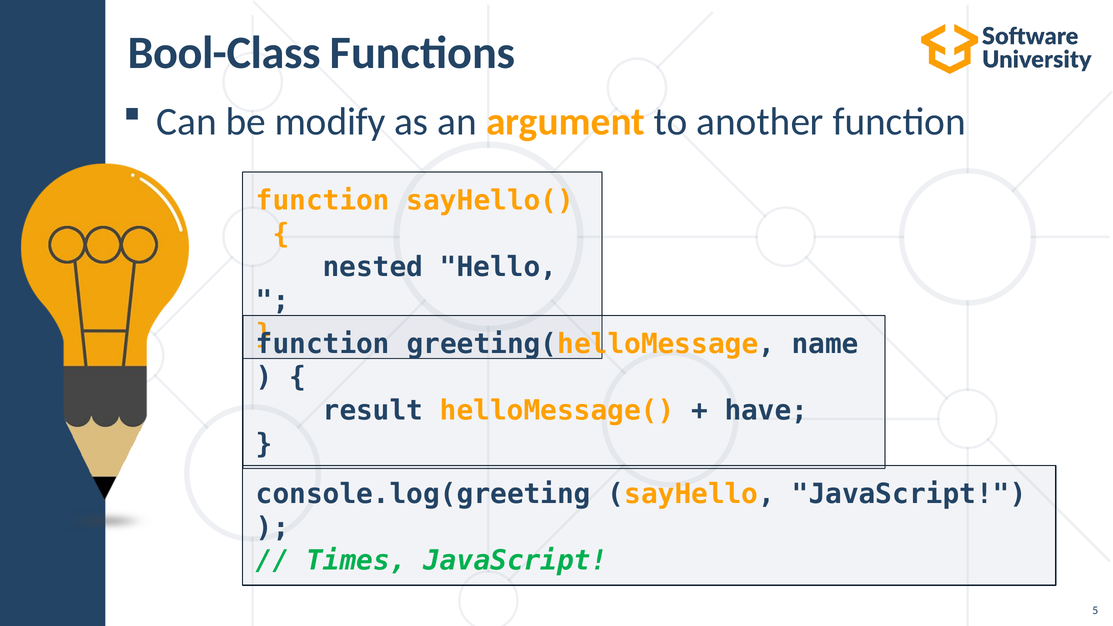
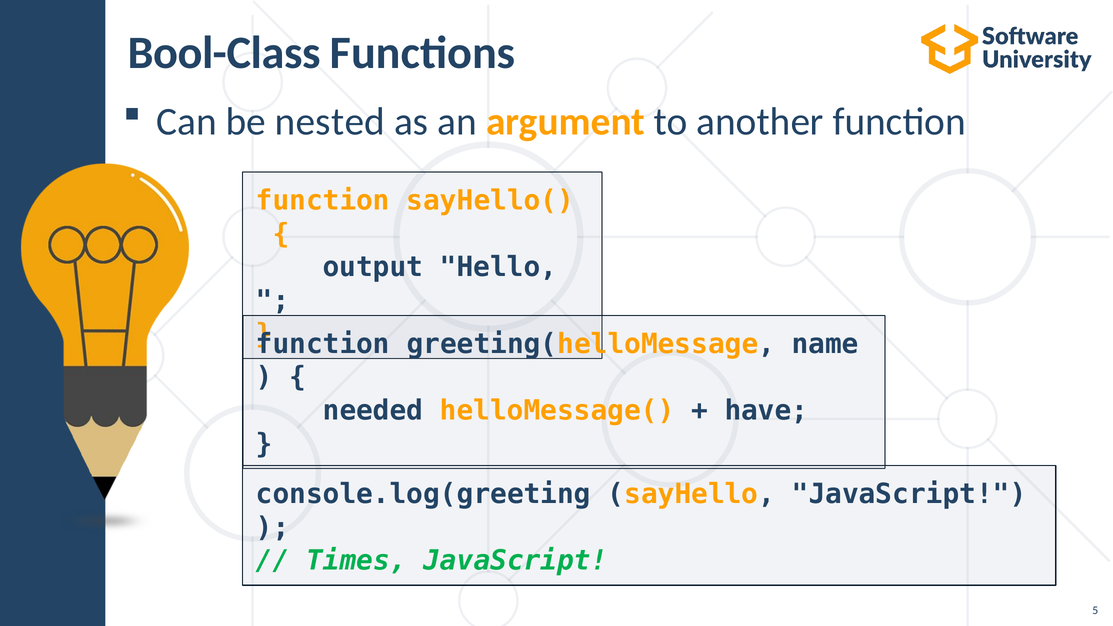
modify: modify -> nested (330, 122)
nested: nested -> output (373, 267)
result: result -> needed (373, 411)
